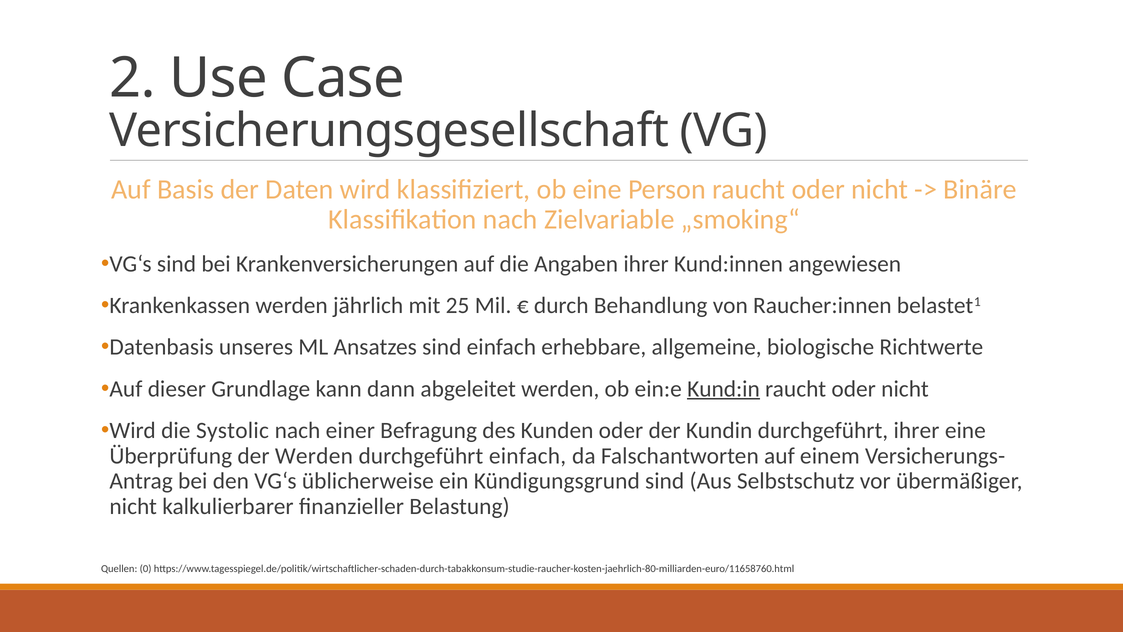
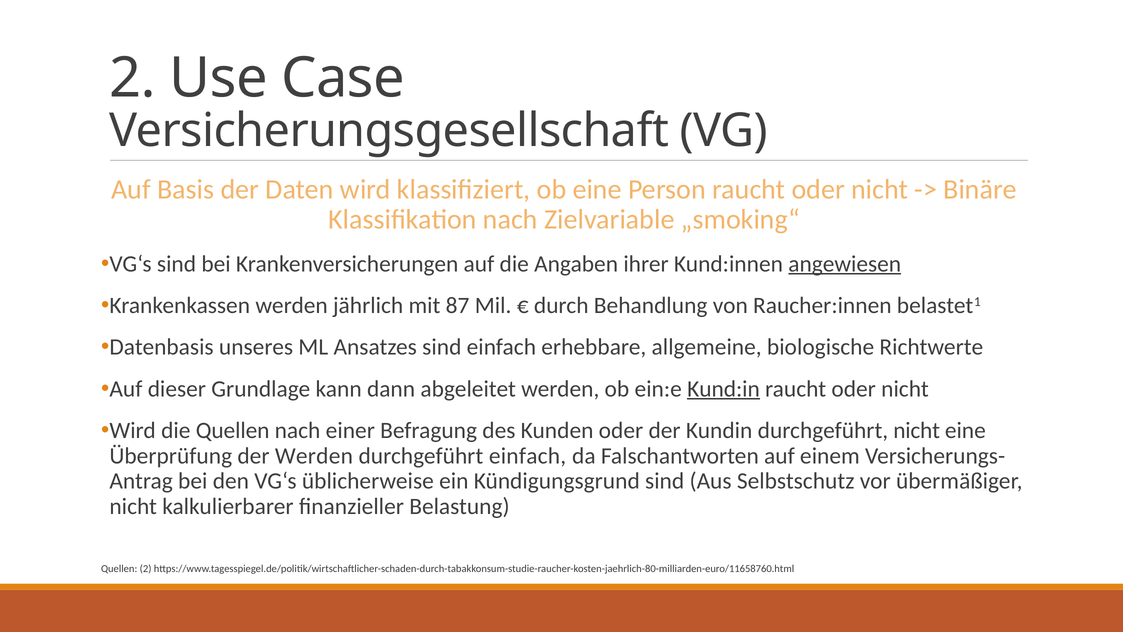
angewiesen underline: none -> present (845, 264)
25: 25 -> 87 (458, 305)
die Systolic: Systolic -> Quellen (233, 430)
durchgeführt ihrer: ihrer -> nicht (917, 430)
Quellen 0: 0 -> 2 (146, 569)
